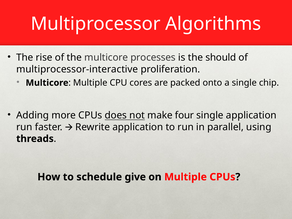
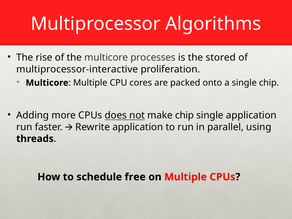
should: should -> stored (221, 58)
make four: four -> chip (184, 115)
give: give -> free (135, 177)
